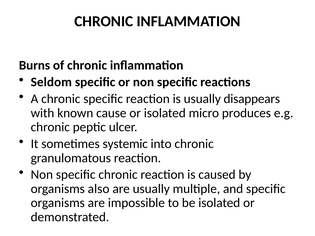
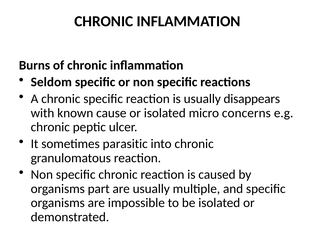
produces: produces -> concerns (246, 113)
systemic: systemic -> parasitic (125, 144)
also: also -> part (99, 189)
